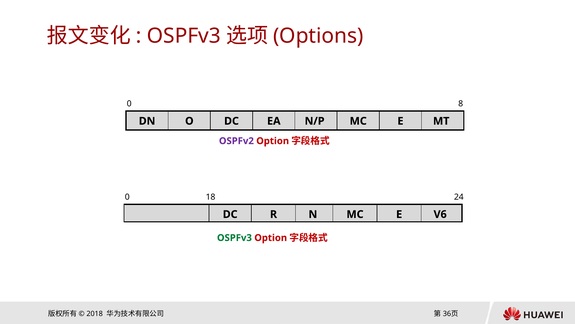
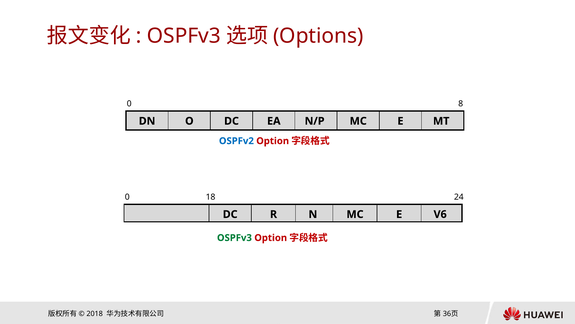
OSPFv2 colour: purple -> blue (236, 141)
